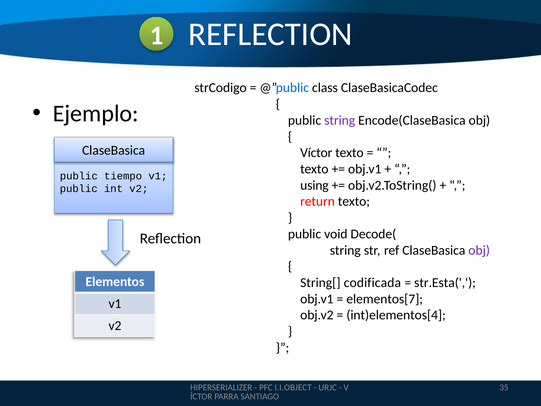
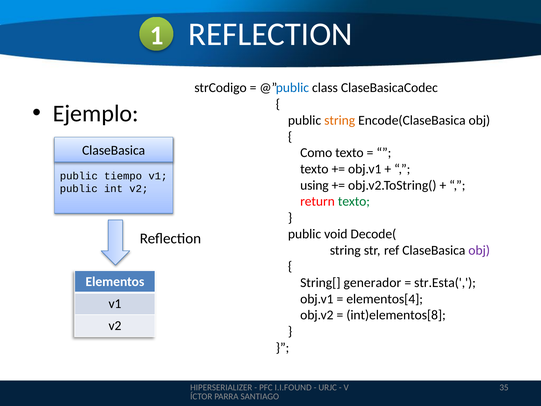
string colour: purple -> orange (340, 120)
Víctor: Víctor -> Como (316, 153)
texto colour: black -> green (354, 201)
codificada: codificada -> generador (372, 283)
elementos[7: elementos[7 -> elementos[4 (385, 299)
int)elementos[4: int)elementos[4 -> int)elementos[8 (396, 315)
I.I.OBJECT: I.I.OBJECT -> I.I.FOUND (293, 387)
